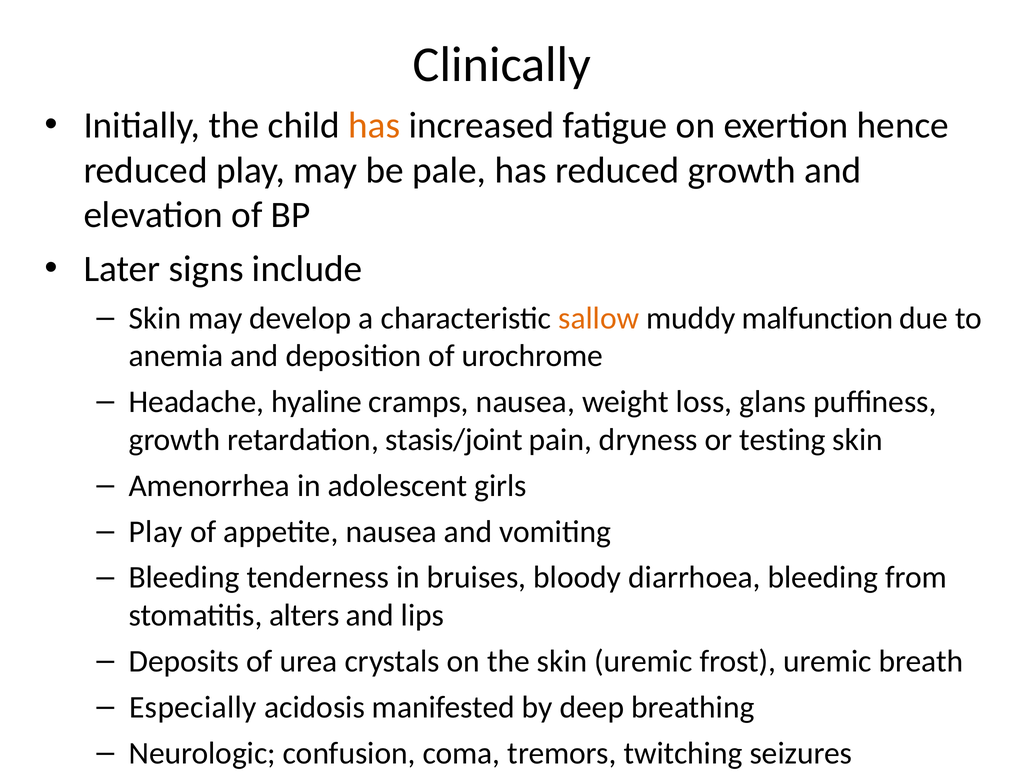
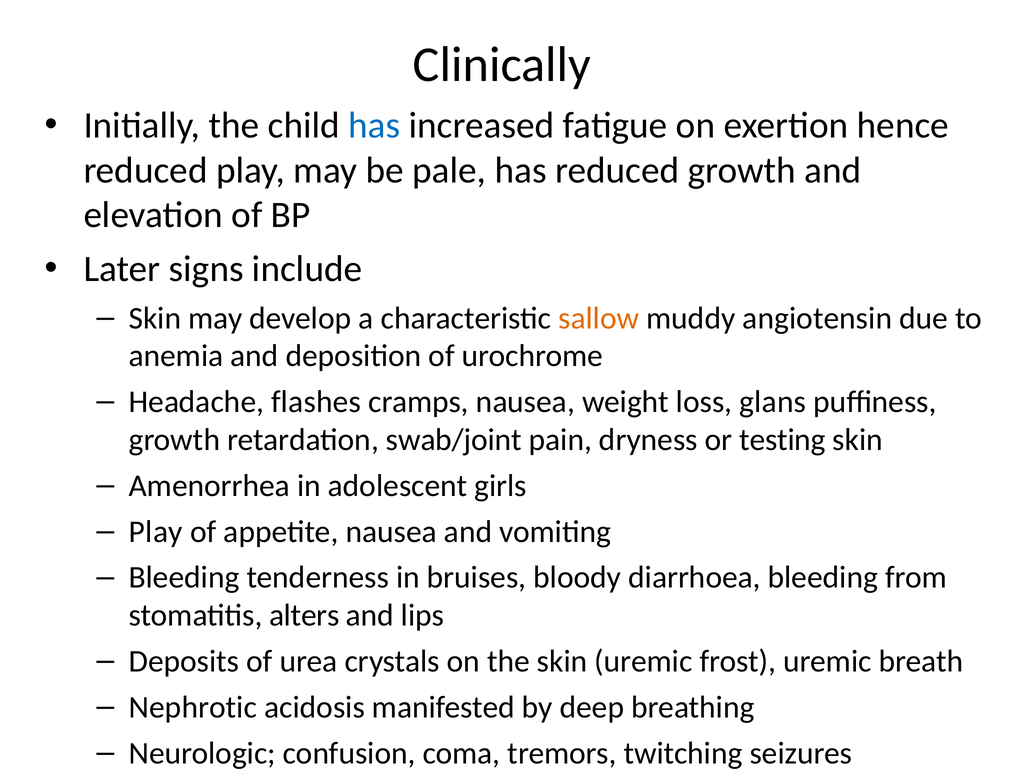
has colour: orange -> blue (374, 126)
malfunction: malfunction -> angiotensin (817, 318)
hyaline: hyaline -> flashes (316, 402)
stasis/joint: stasis/joint -> swab/joint (454, 440)
Especially: Especially -> Nephrotic (193, 707)
